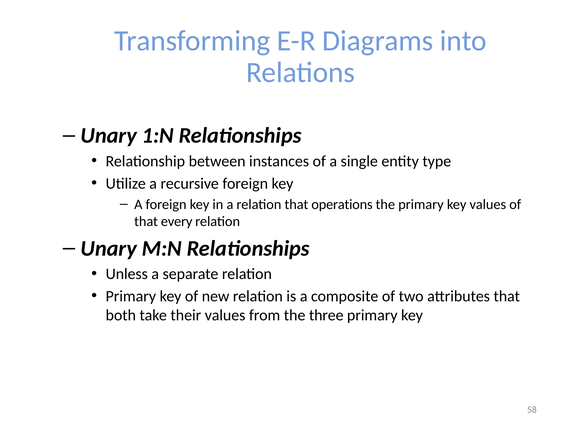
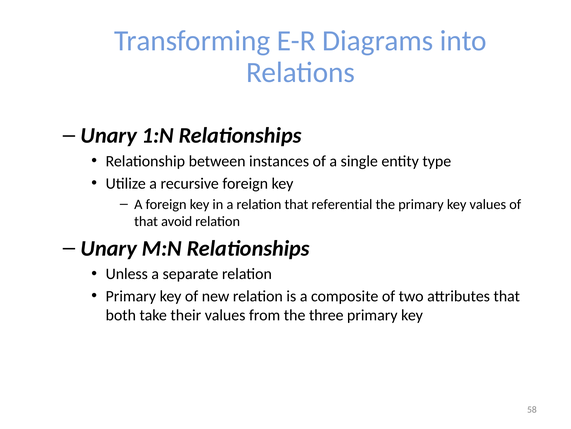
operations: operations -> referential (342, 204)
every: every -> avoid (177, 221)
